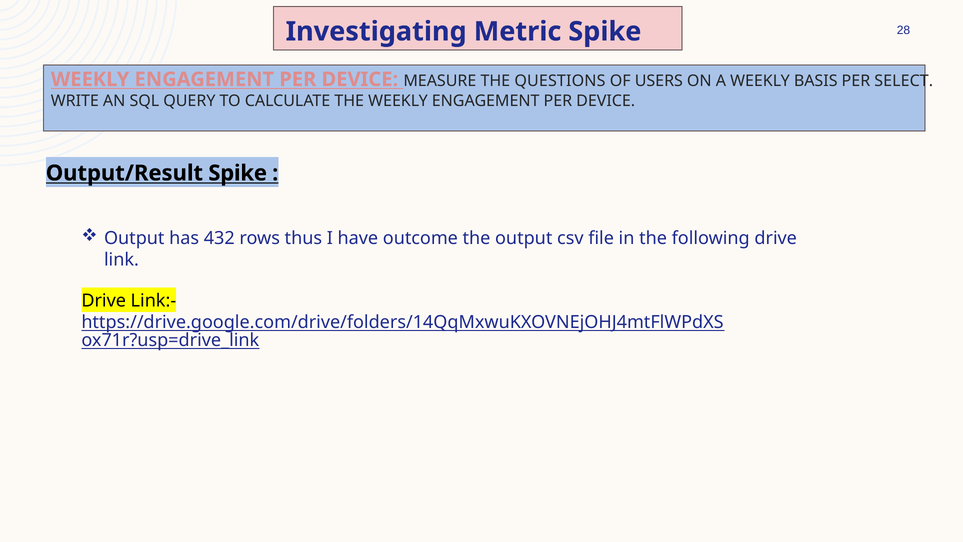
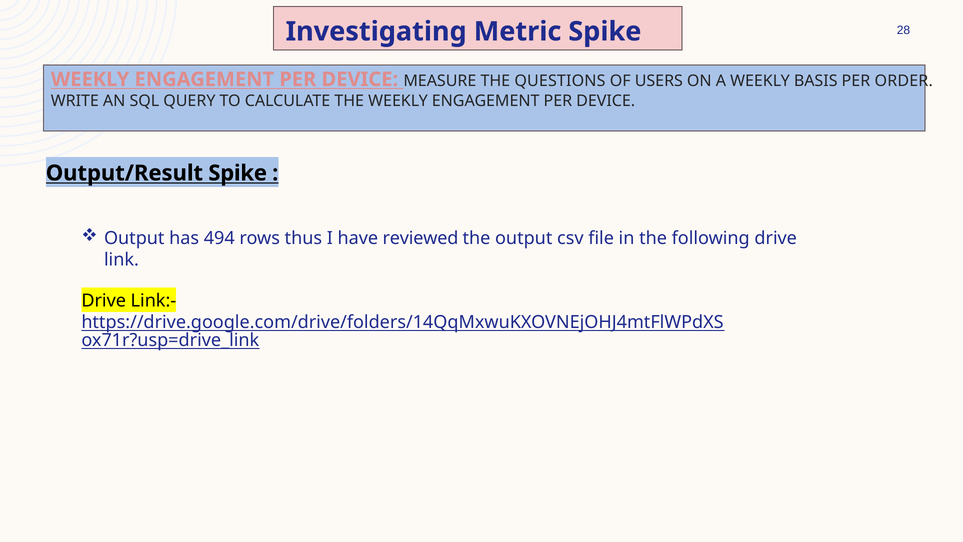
SELECT: SELECT -> ORDER (904, 81)
432: 432 -> 494 (219, 238)
outcome: outcome -> reviewed (420, 238)
